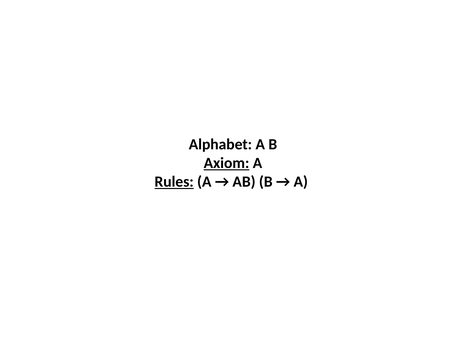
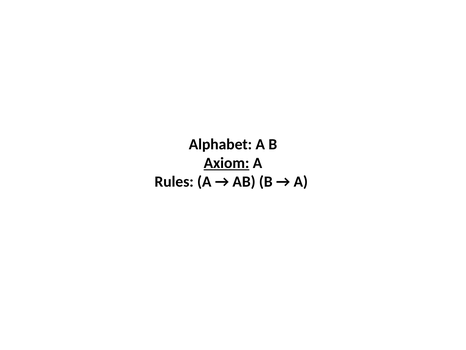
Rules underline: present -> none (174, 181)
